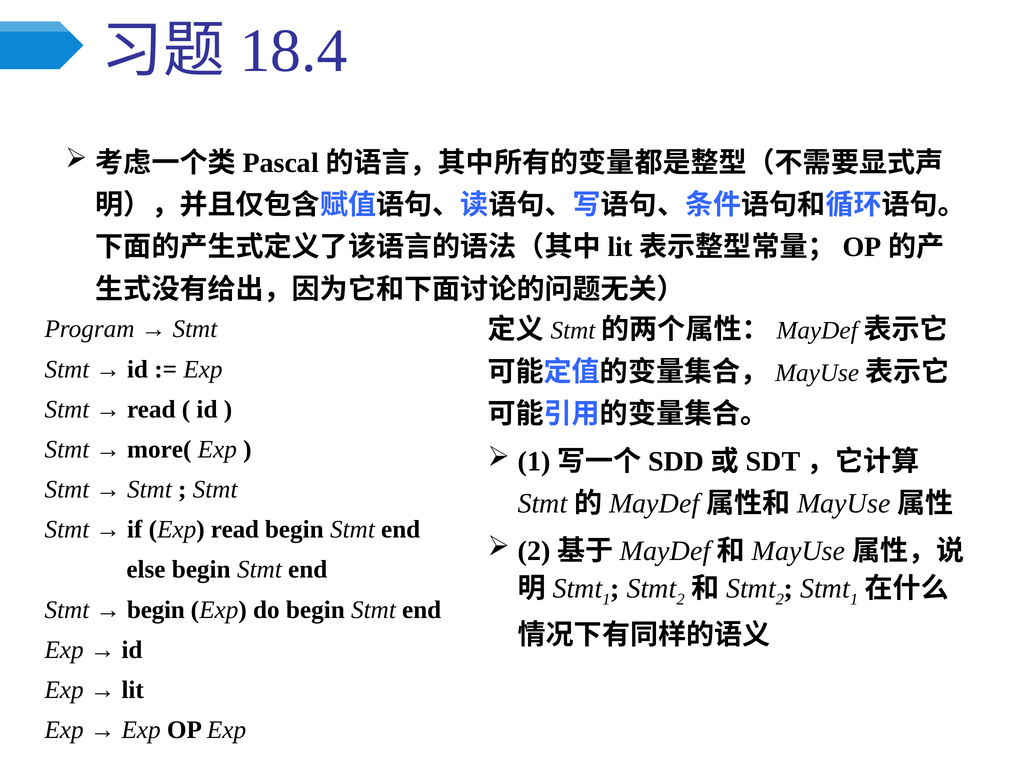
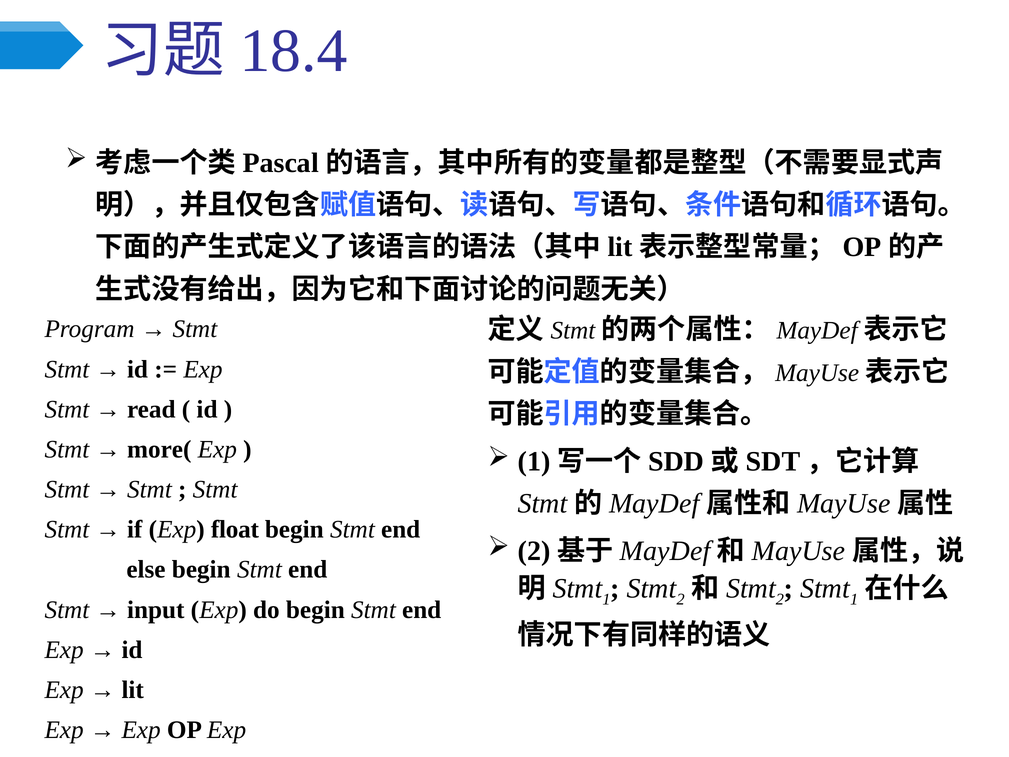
Exp read: read -> float (235, 529)
begin: begin -> input (156, 610)
